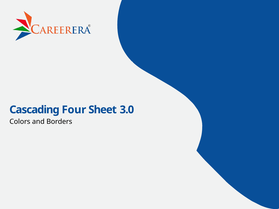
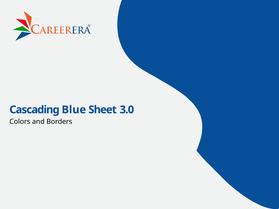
Four: Four -> Blue (74, 110)
